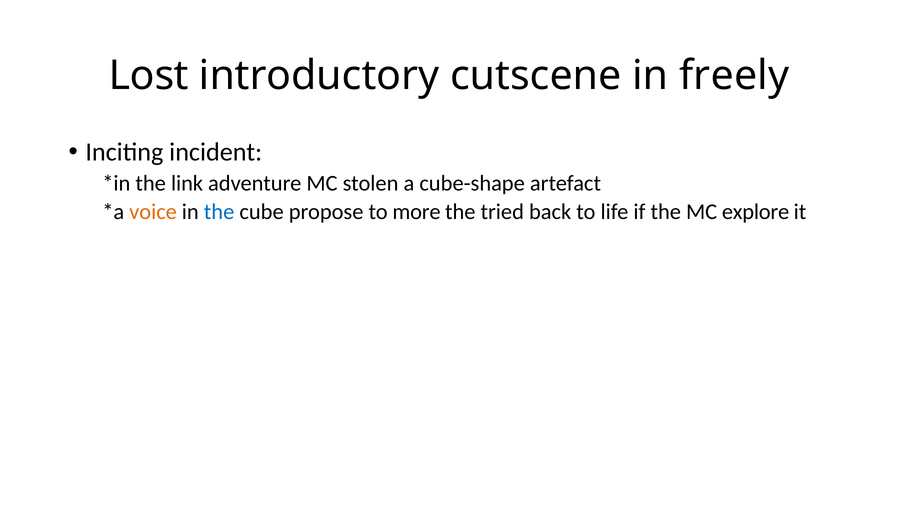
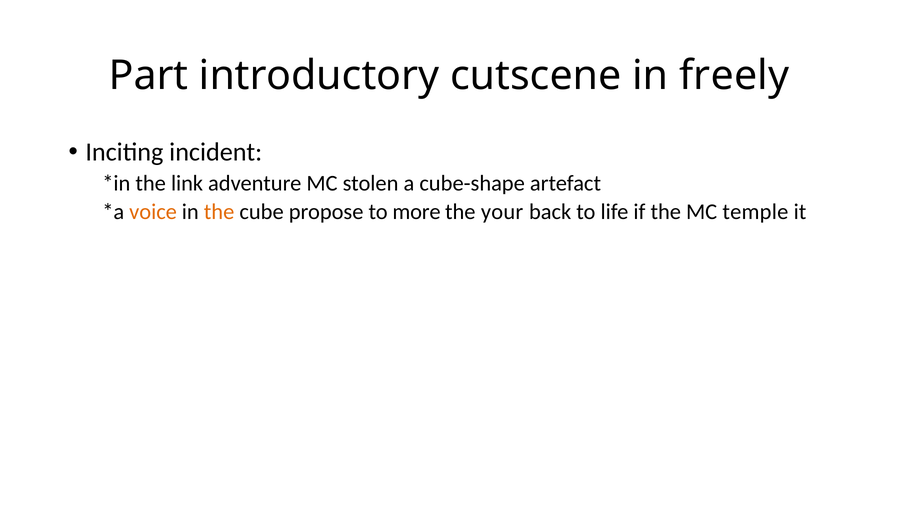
Lost: Lost -> Part (149, 76)
the colour: blue -> orange (219, 212)
tried: tried -> your (502, 212)
explore: explore -> temple (755, 212)
